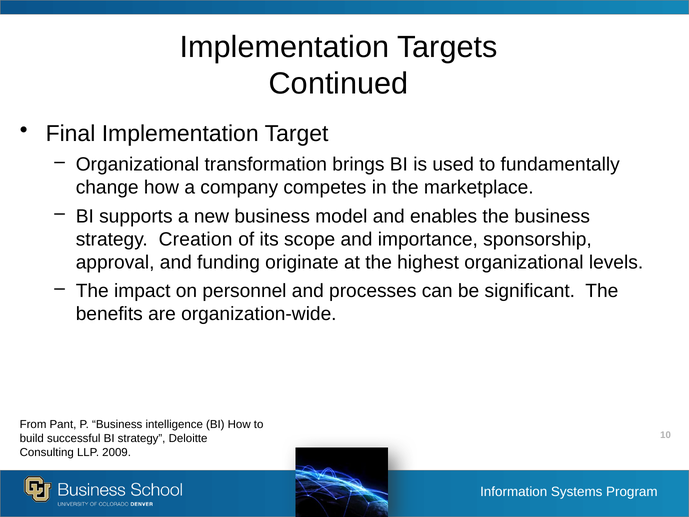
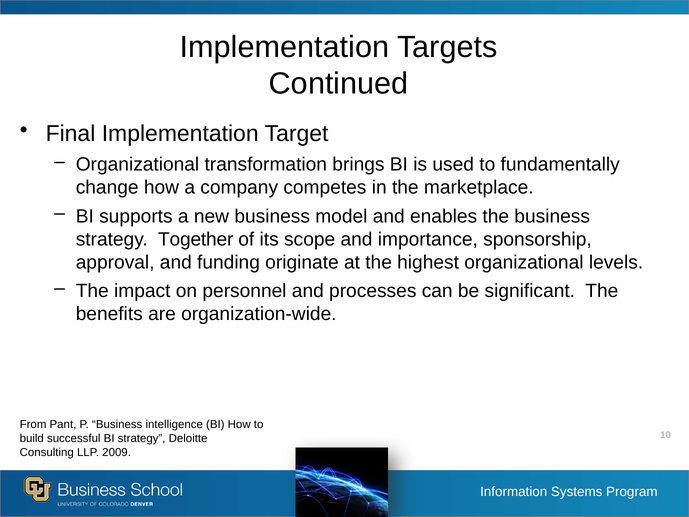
Creation: Creation -> Together (196, 239)
